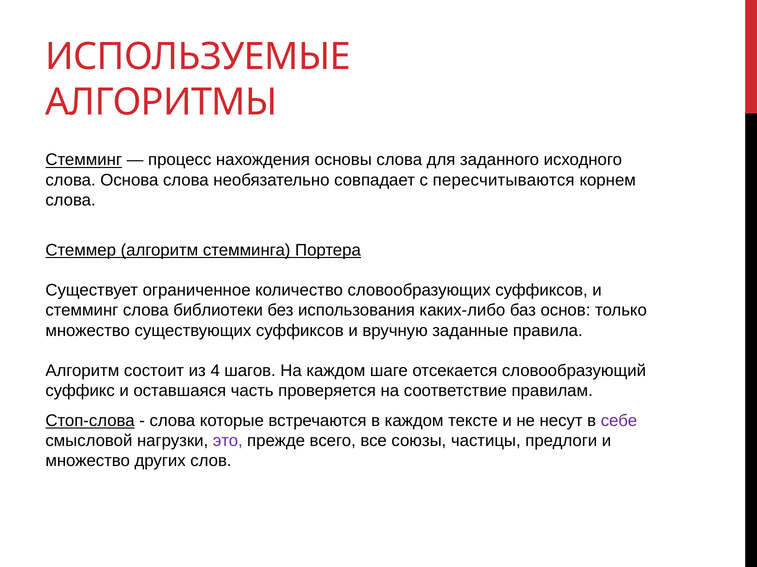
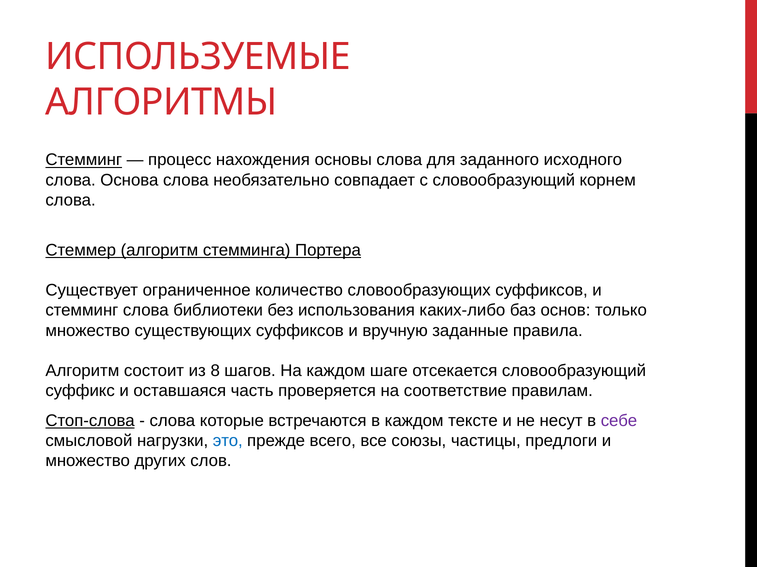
с пересчитываются: пересчитываются -> словообразующий (504, 180)
4: 4 -> 8 (215, 371)
это colour: purple -> blue (228, 441)
